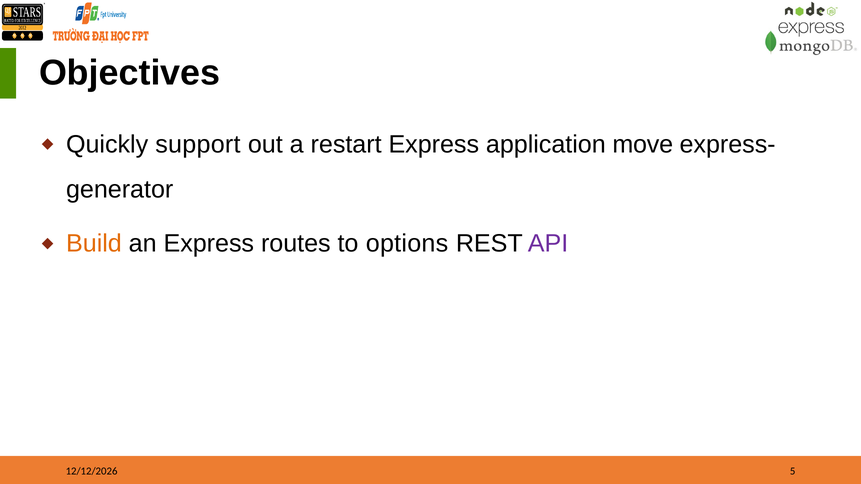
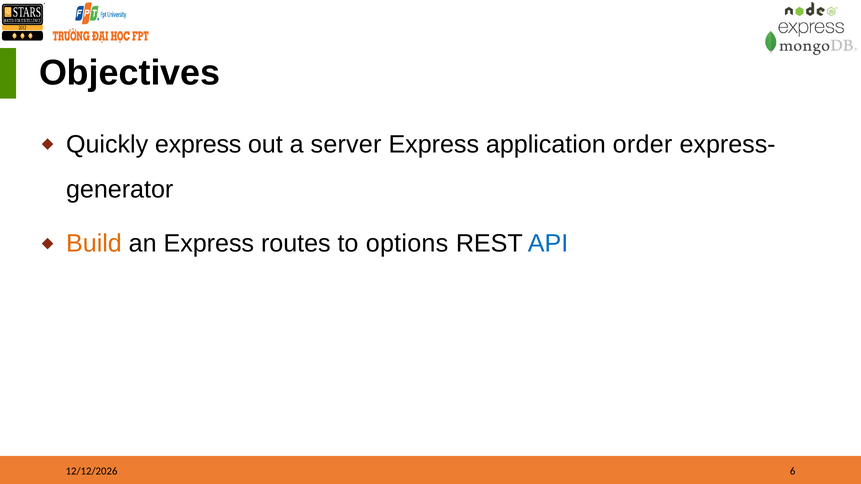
Quickly support: support -> express (198, 144)
restart: restart -> server (346, 144)
move: move -> order (643, 144)
API colour: purple -> blue (548, 244)
5: 5 -> 6 (793, 471)
